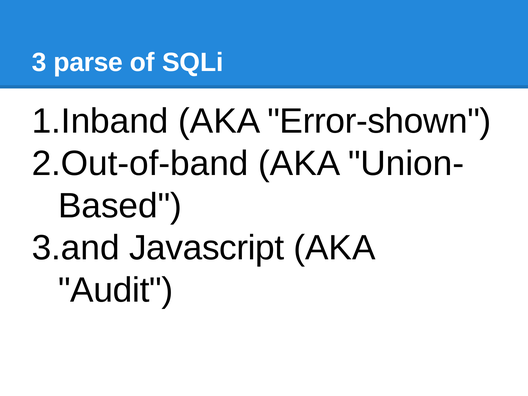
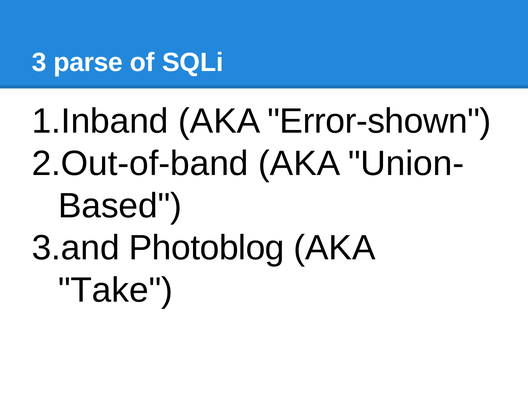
Javascript: Javascript -> Photoblog (207, 248)
Audit: Audit -> Take (115, 290)
